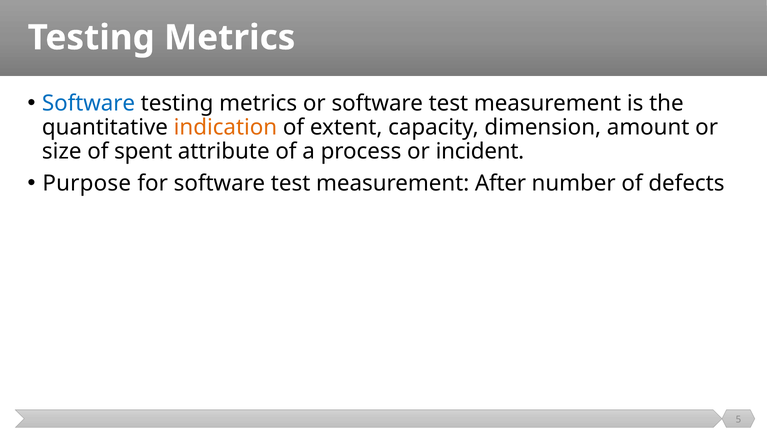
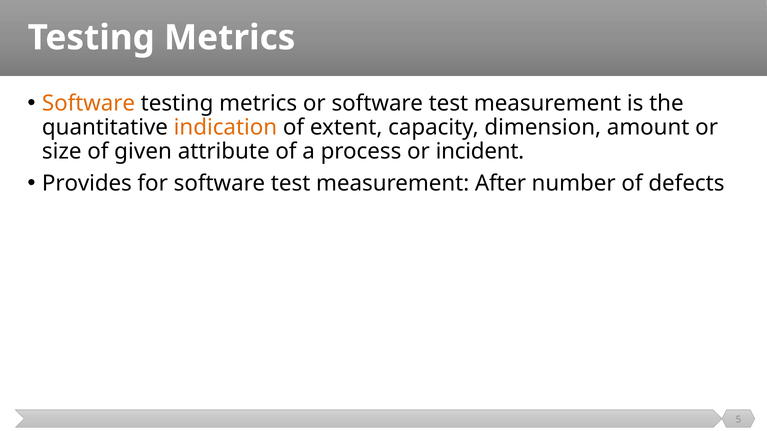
Software colour: blue -> orange (89, 103)
spent: spent -> given (143, 152)
Purpose: Purpose -> Provides (87, 184)
